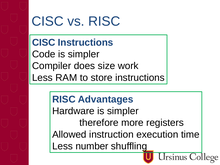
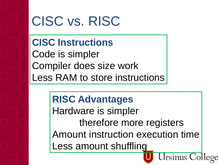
Allowed: Allowed -> Amount (69, 135)
Less number: number -> amount (92, 146)
